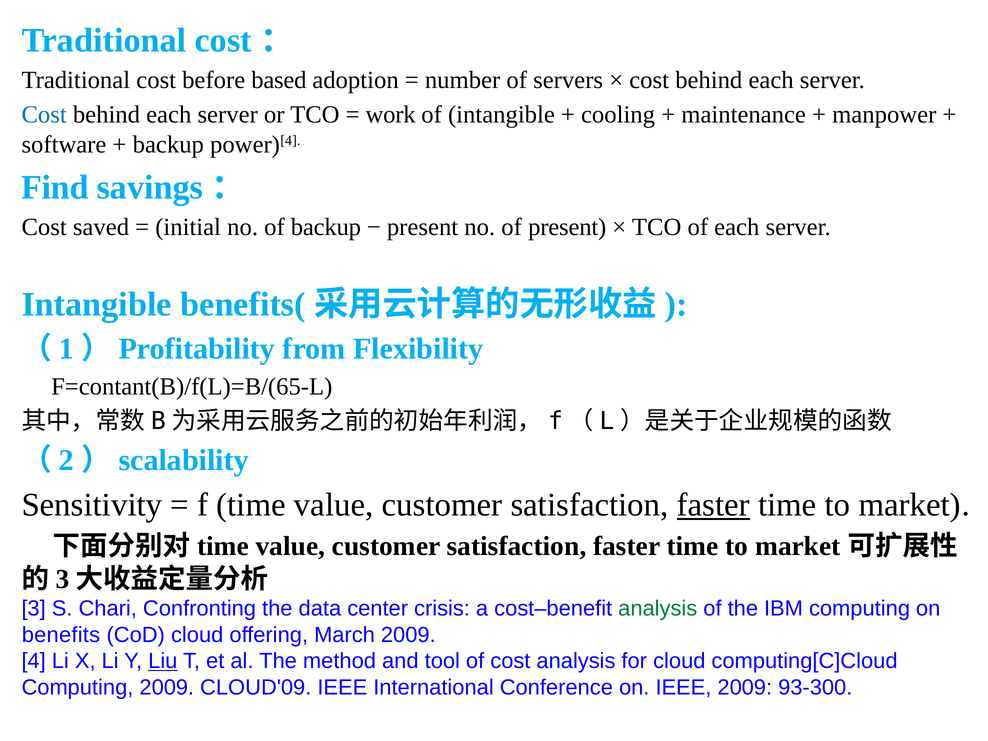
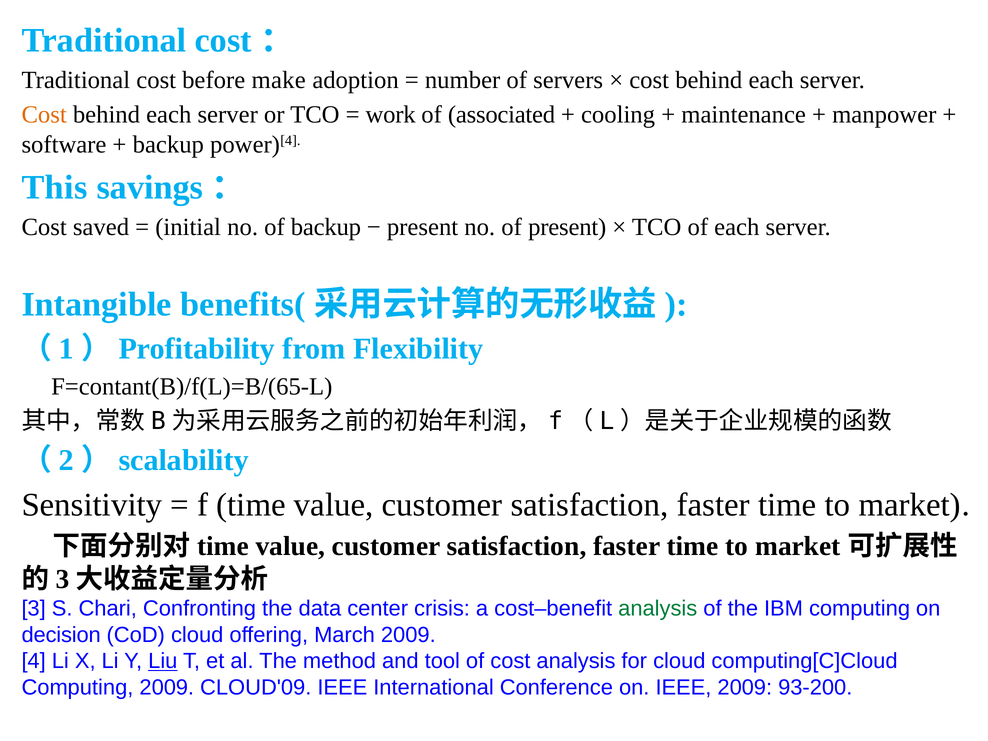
based: based -> make (279, 80)
Cost colour: blue -> orange (44, 115)
of intangible: intangible -> associated (502, 115)
Find: Find -> This (55, 187)
faster underline: present -> none (713, 505)
benefits: benefits -> decision (61, 635)
93-300: 93-300 -> 93-200 (815, 687)
